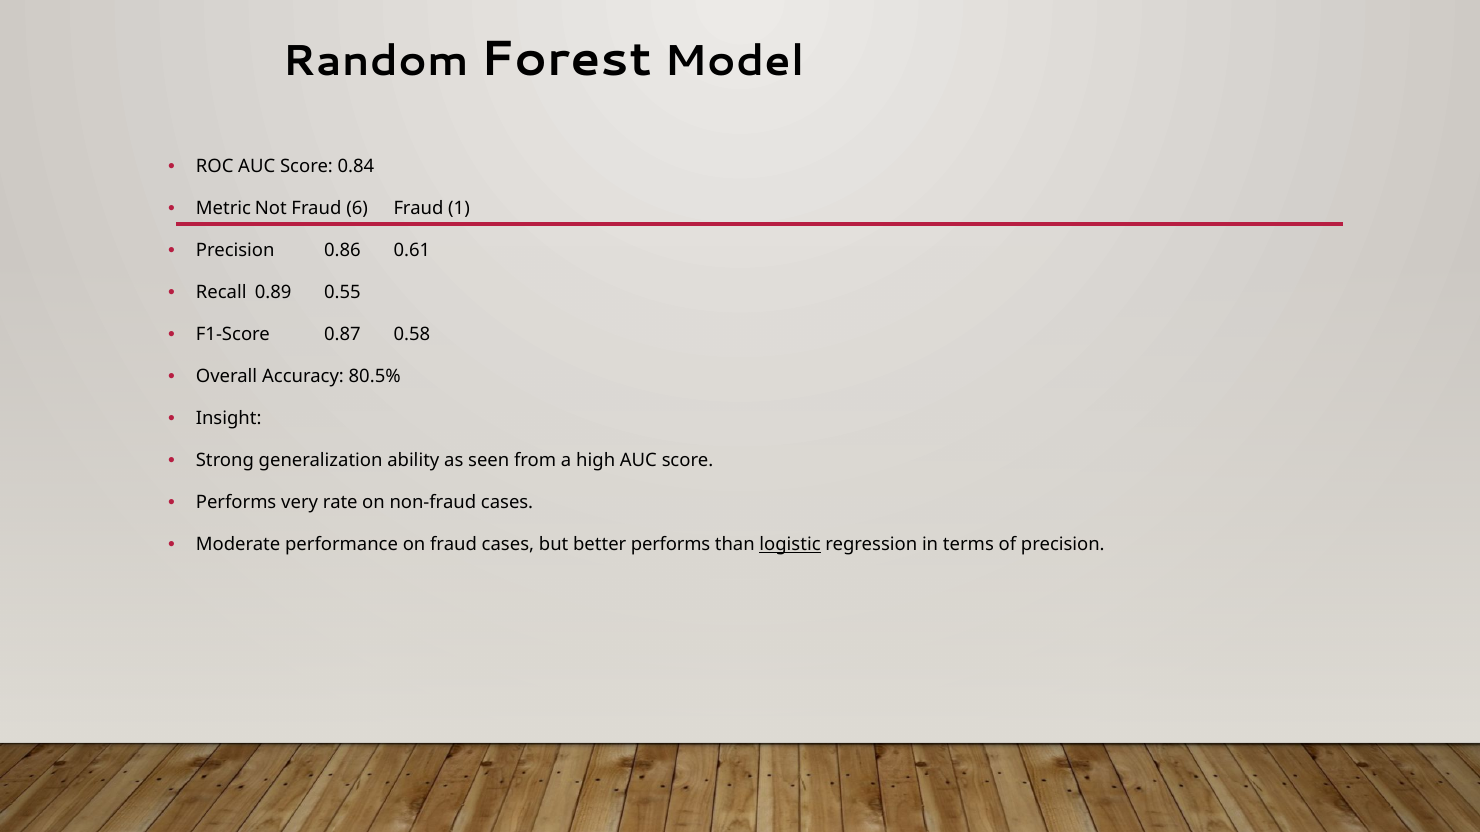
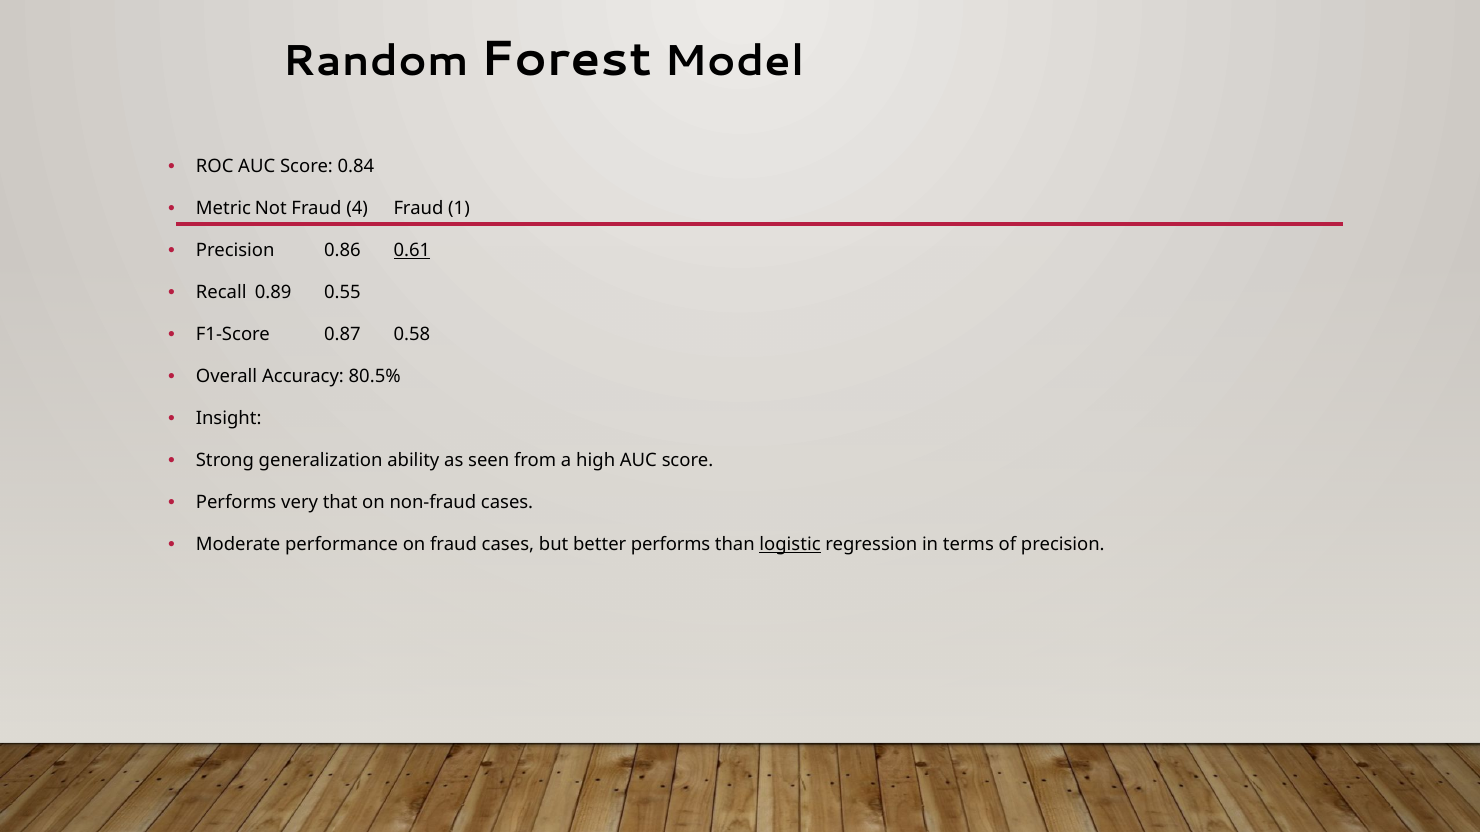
6: 6 -> 4 (357, 209)
0.61 underline: none -> present (412, 251)
rate: rate -> that (340, 503)
